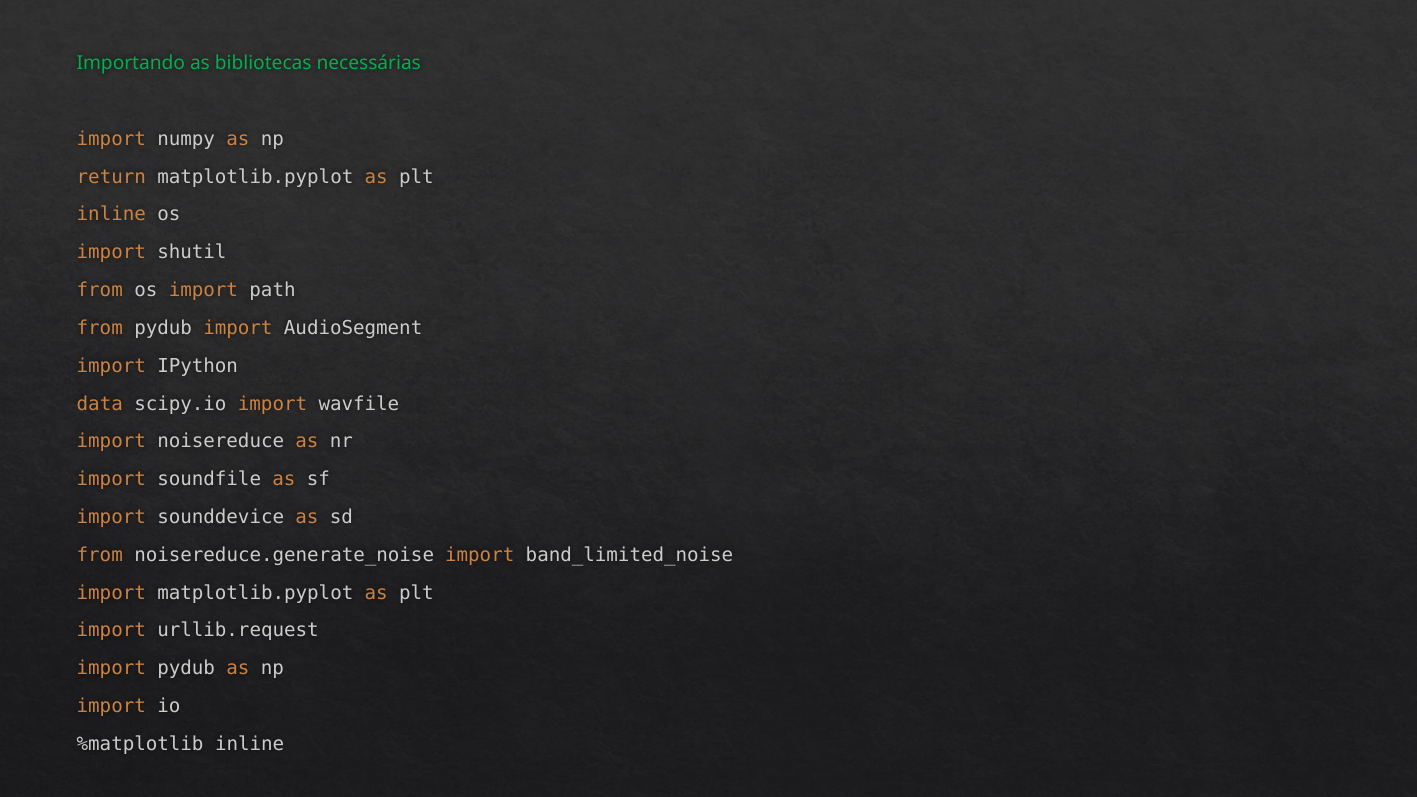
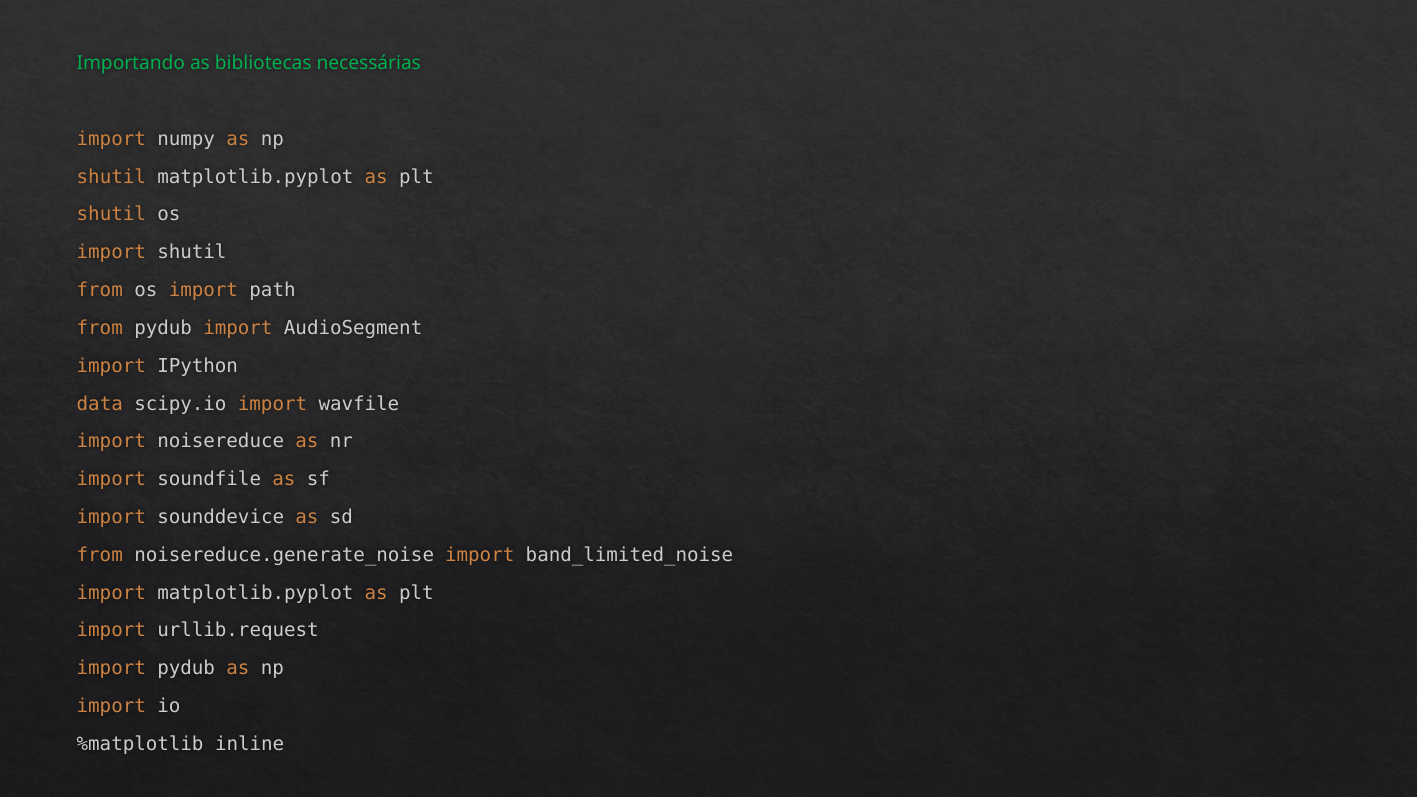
return: return -> shutil (111, 177)
inline: inline -> shutil (111, 215)
